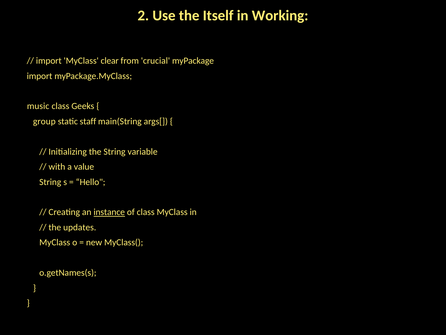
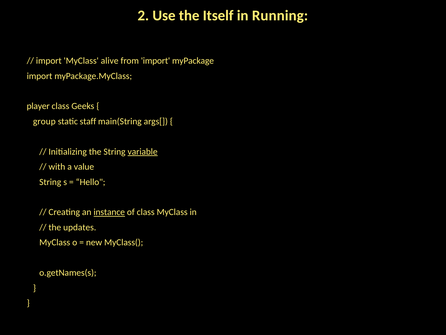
Working: Working -> Running (280, 16)
clear: clear -> alive (110, 61)
from crucial: crucial -> import (156, 61)
music: music -> player (38, 106)
variable underline: none -> present (143, 151)
